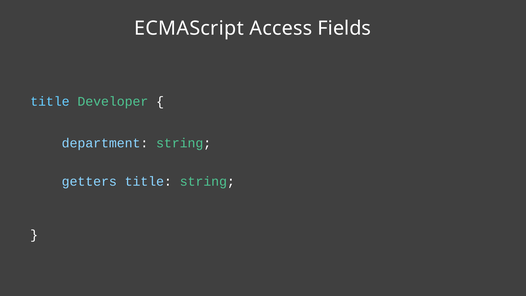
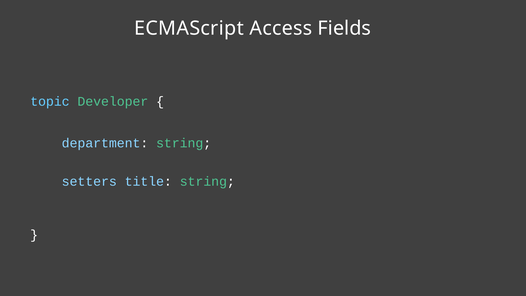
title: title -> topic (50, 101)
getters: getters -> setters (89, 181)
